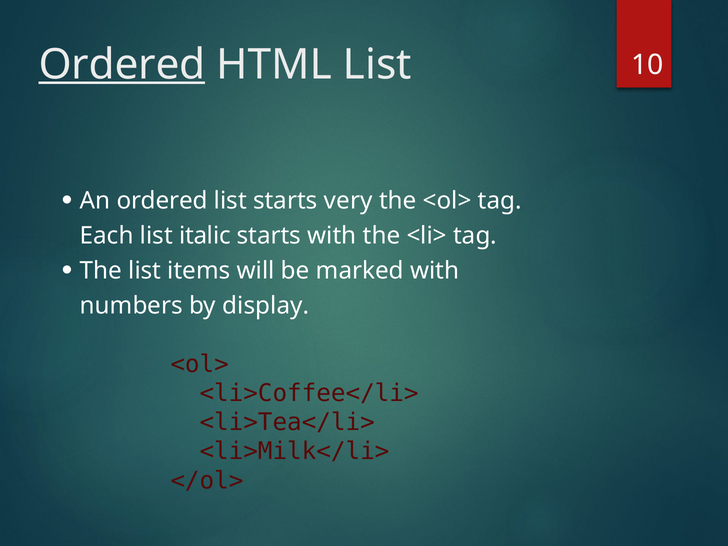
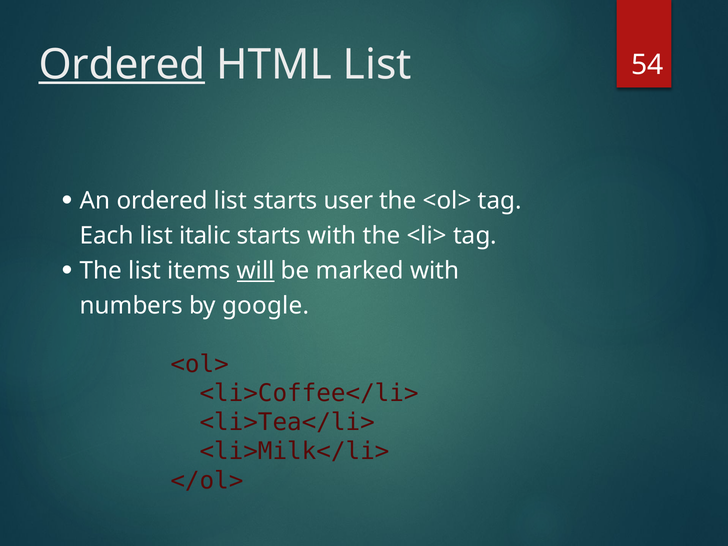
10: 10 -> 54 (647, 65)
very: very -> user (348, 201)
will underline: none -> present (256, 271)
display: display -> google (266, 306)
